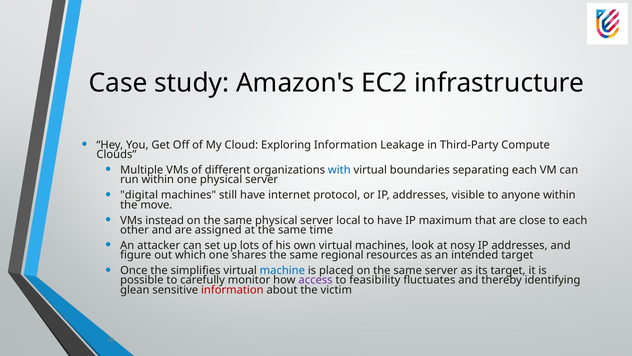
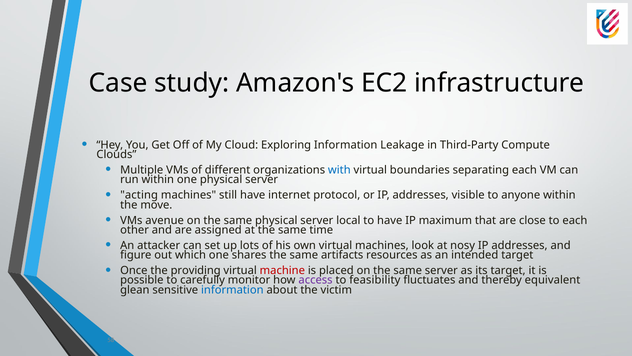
digital: digital -> acting (139, 195)
instead: instead -> avenue (165, 220)
regional: regional -> artifacts (342, 255)
simplifies: simplifies -> providing (196, 270)
machine colour: blue -> red (282, 270)
identifying: identifying -> equivalent (553, 280)
information colour: red -> blue (232, 290)
